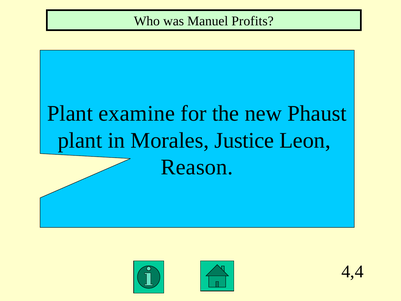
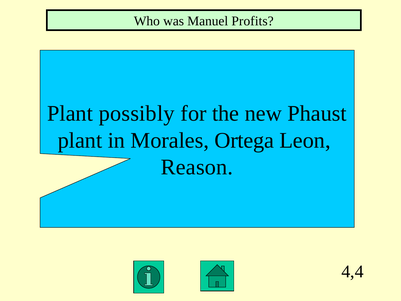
examine: examine -> possibly (137, 113)
Justice: Justice -> Ortega (244, 140)
